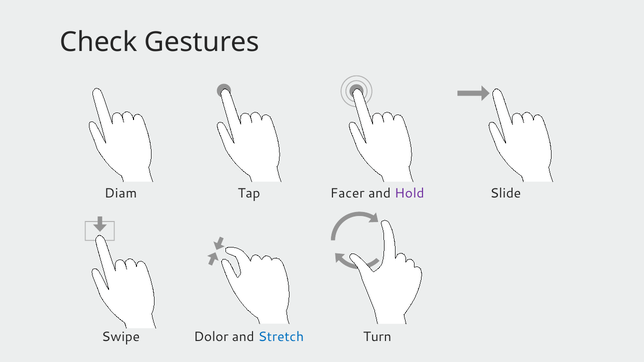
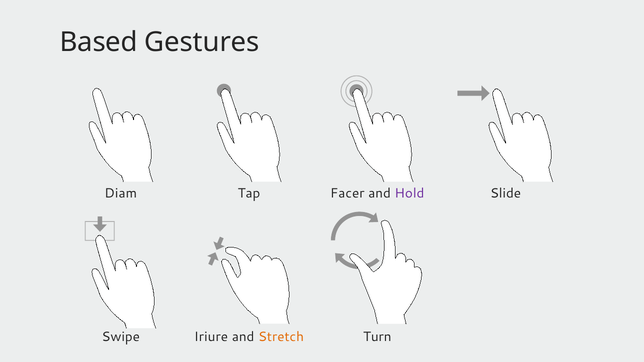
Check: Check -> Based (99, 42)
Dolor: Dolor -> Iriure (211, 337)
Stretch colour: blue -> orange (281, 337)
